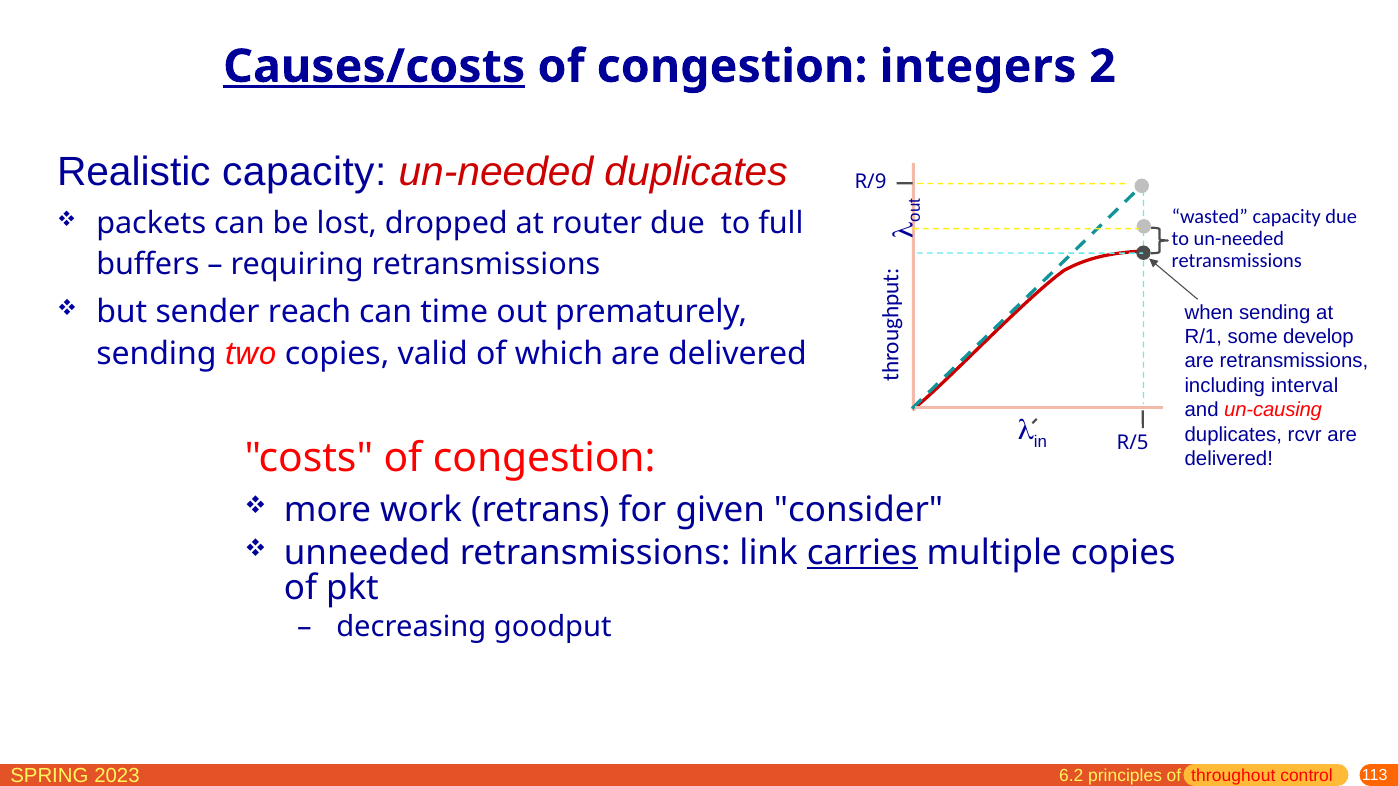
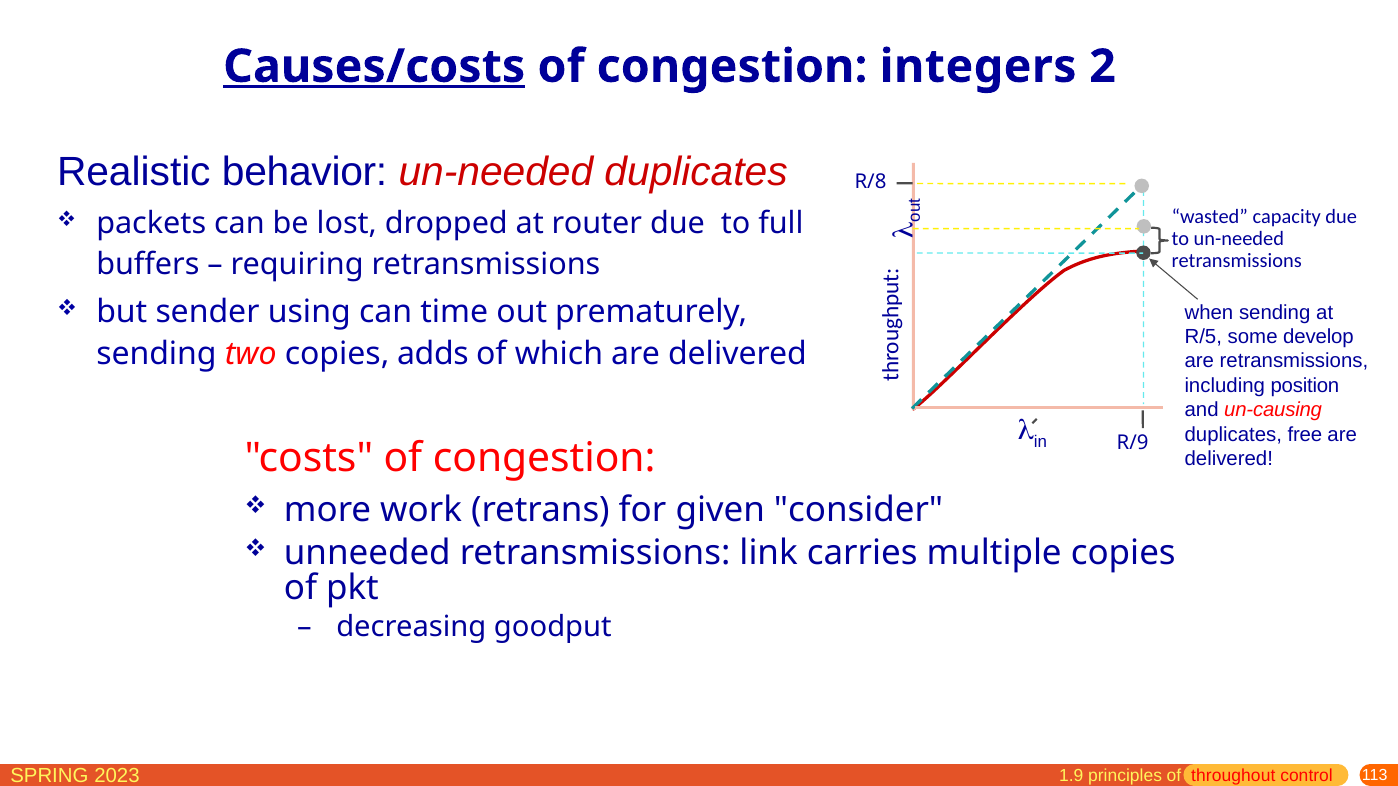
Realistic capacity: capacity -> behavior (305, 172)
R/9: R/9 -> R/8 (871, 182)
reach: reach -> using (309, 312)
R/1: R/1 -> R/5 (1203, 337)
valid: valid -> adds (433, 355)
interval: interval -> position (1305, 386)
rcvr: rcvr -> free (1305, 435)
R/5: R/5 -> R/9 (1133, 443)
carries underline: present -> none (862, 553)
6.2: 6.2 -> 1.9 (1071, 776)
